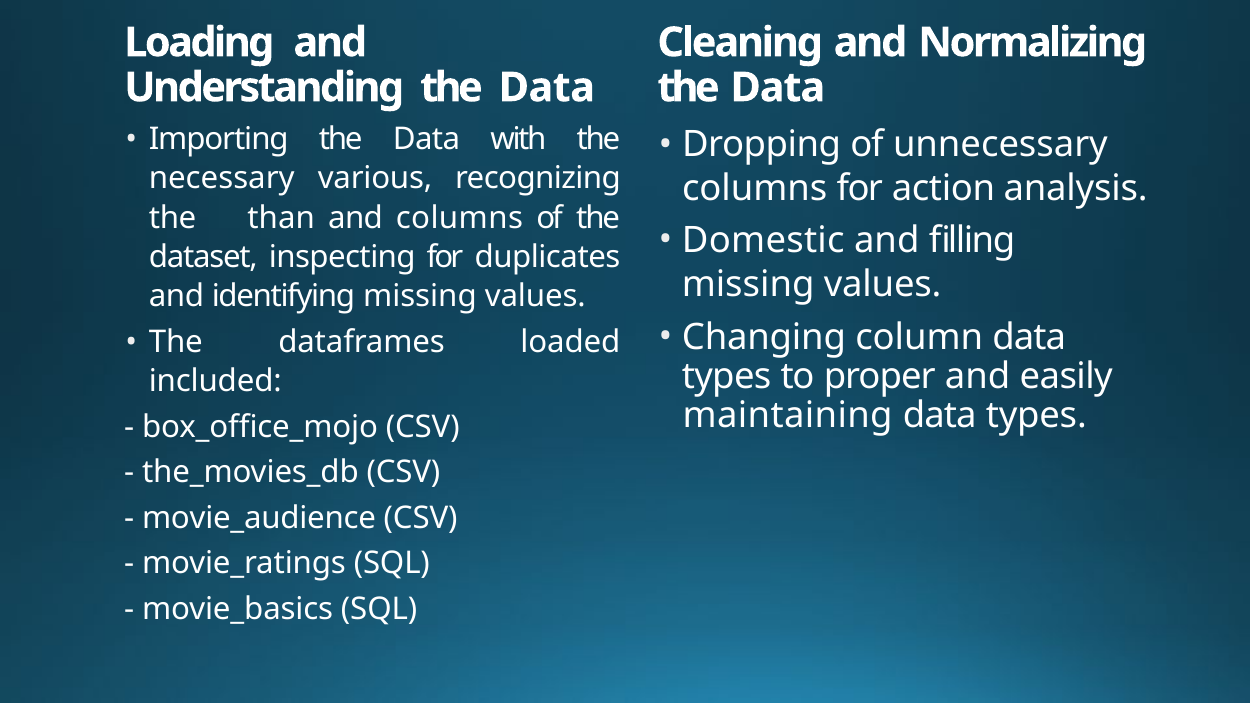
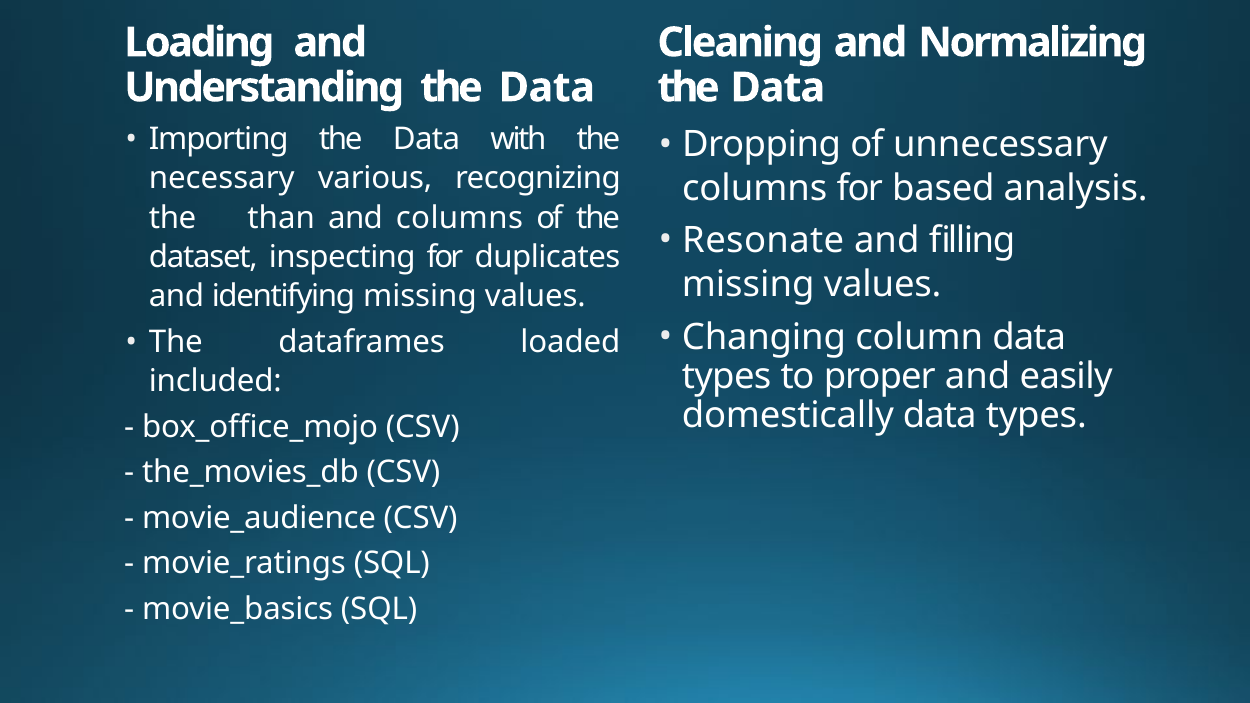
action: action -> based (943, 188)
Domestic: Domestic -> Resonate (763, 240)
maintaining: maintaining -> domestically (788, 416)
